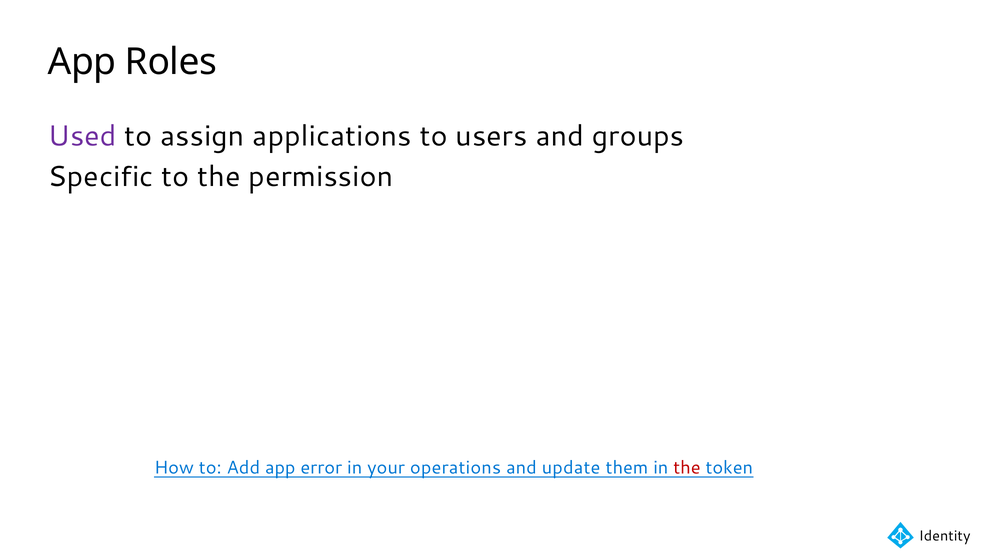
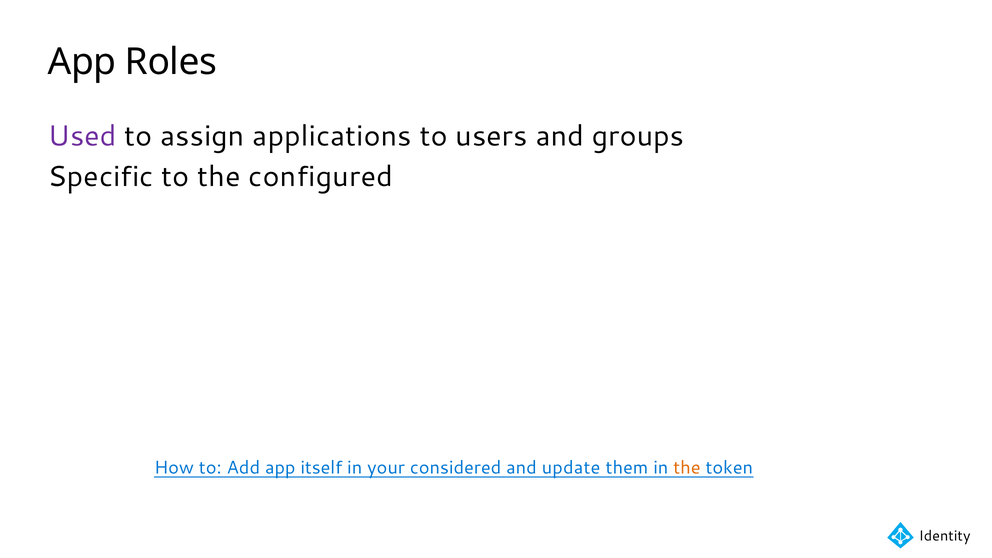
permission: permission -> configured (321, 177)
error: error -> itself (321, 468)
operations: operations -> considered (456, 468)
the colour: red -> orange (687, 468)
